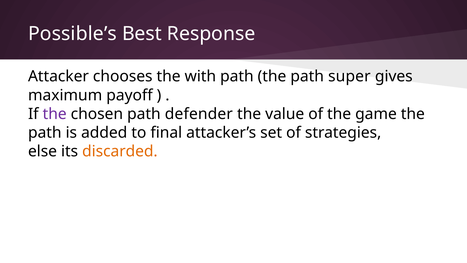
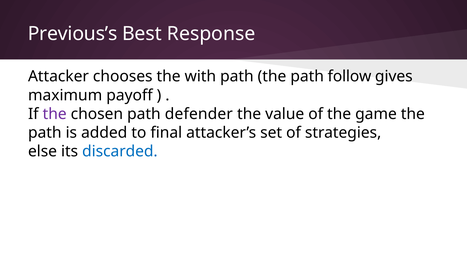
Possible’s: Possible’s -> Previous’s (73, 34)
super: super -> follow (350, 76)
discarded colour: orange -> blue (120, 151)
